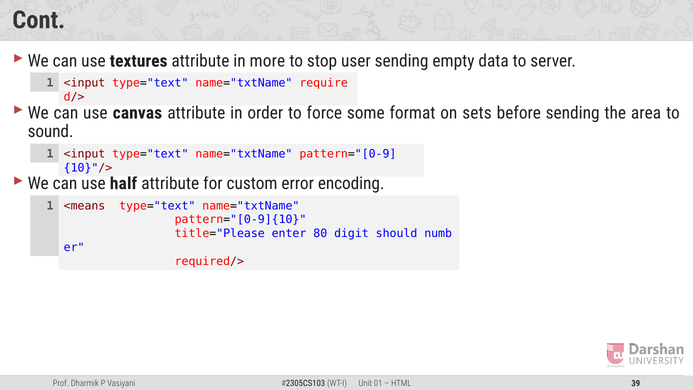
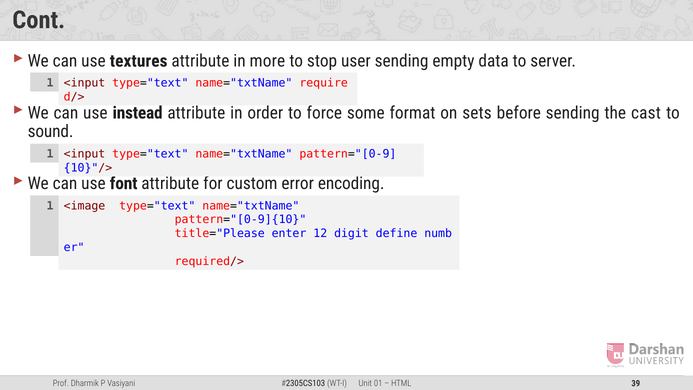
canvas: canvas -> instead (138, 113)
area: area -> cast (646, 113)
half: half -> font (124, 183)
<means: <means -> <image (85, 206)
80: 80 -> 12 (320, 233)
should: should -> define (397, 233)
